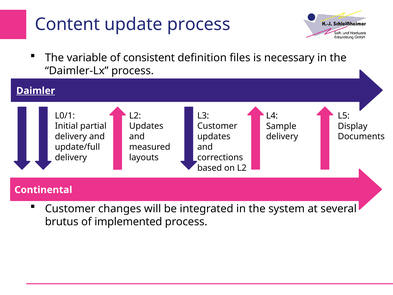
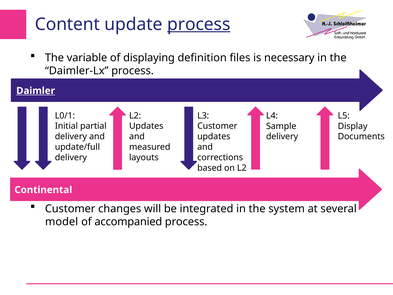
process underline: none -> present (199, 24)
consistent: consistent -> displaying (149, 58)
brutus: brutus -> model (62, 222)
implemented: implemented -> accompanied (128, 222)
